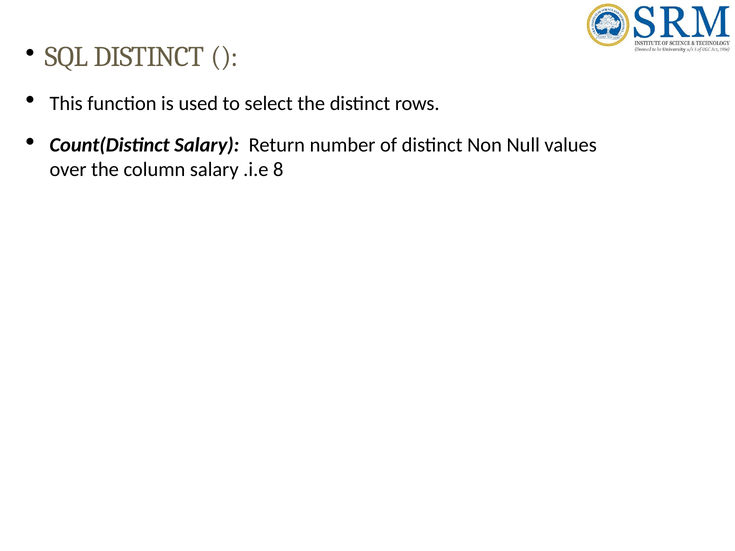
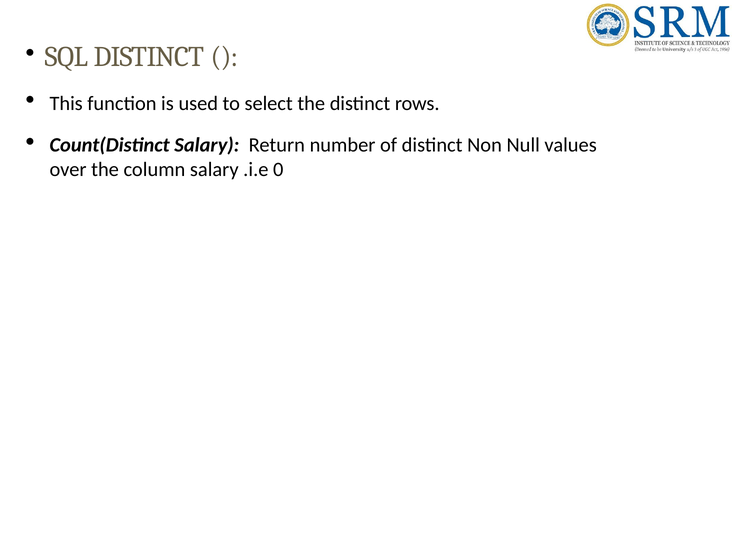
8: 8 -> 0 (278, 170)
